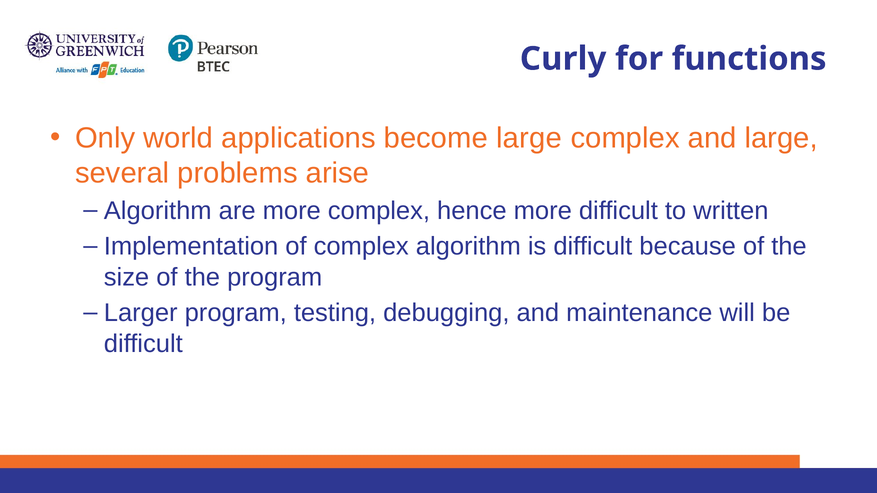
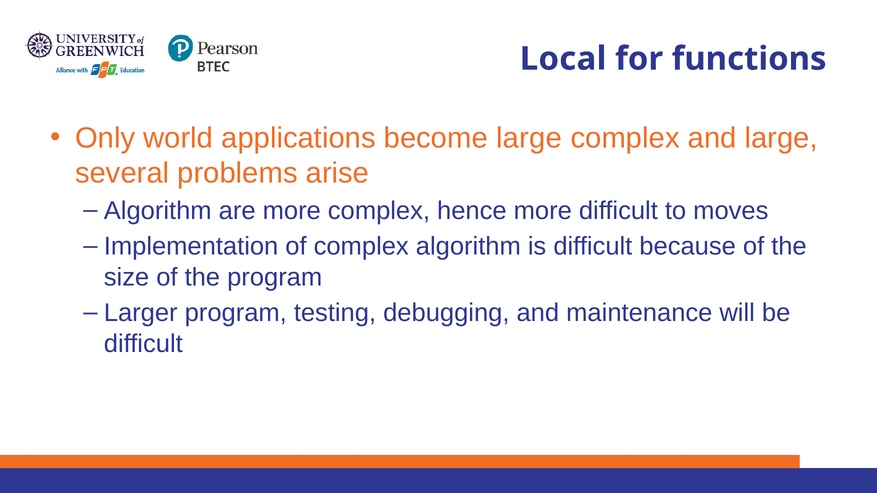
Curly: Curly -> Local (563, 59)
written: written -> moves (731, 211)
